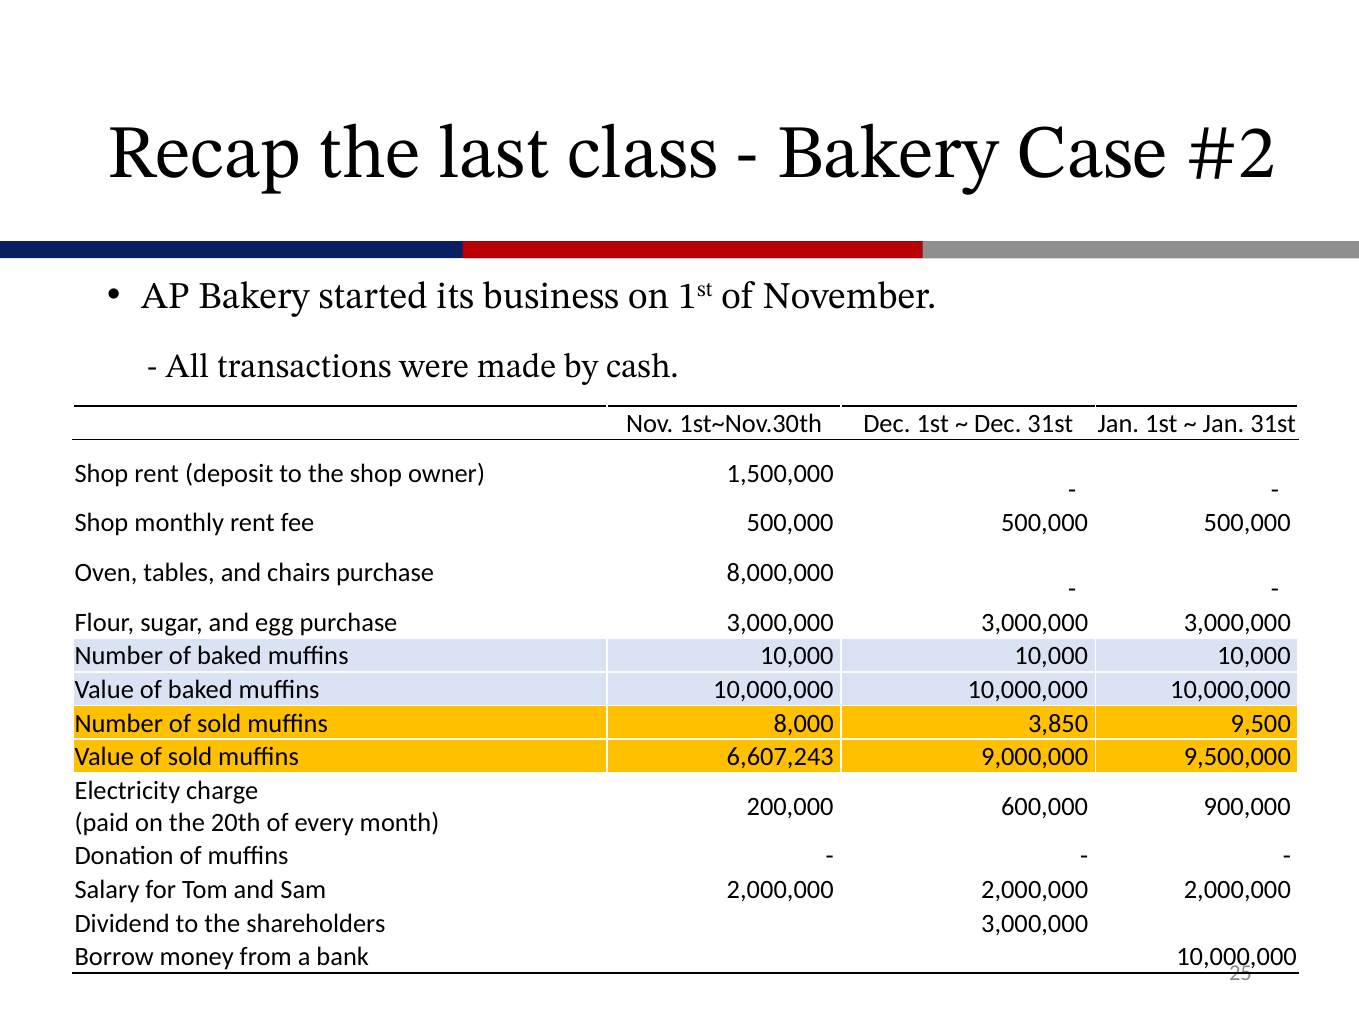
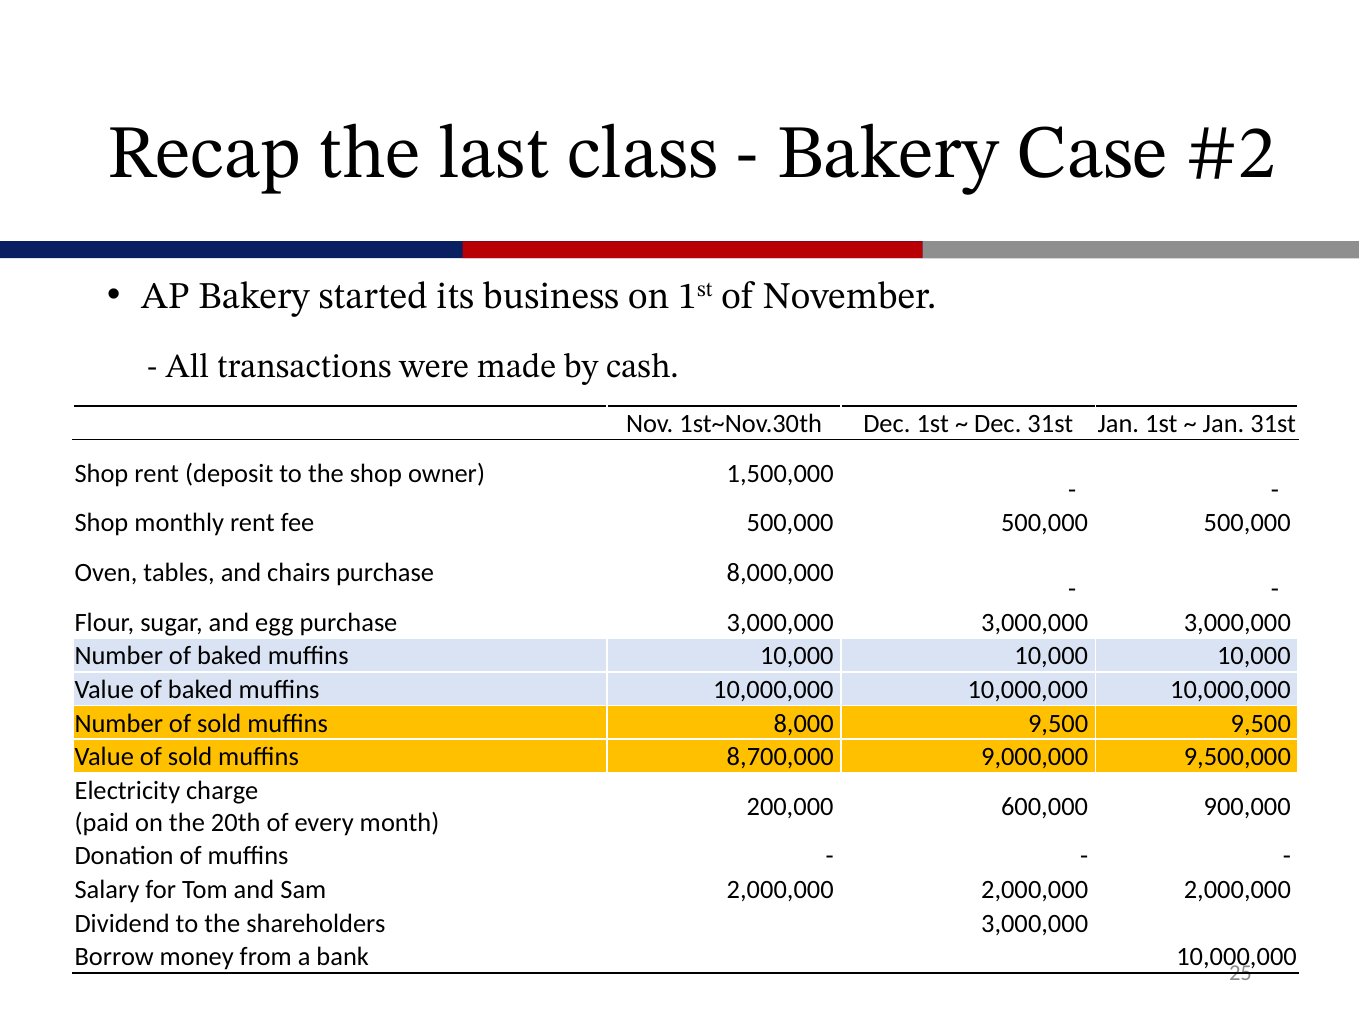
8,000 3,850: 3,850 -> 9,500 (1058, 723)
6,607,243: 6,607,243 -> 8,700,000 (780, 757)
